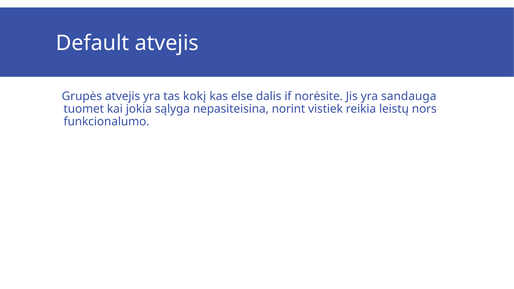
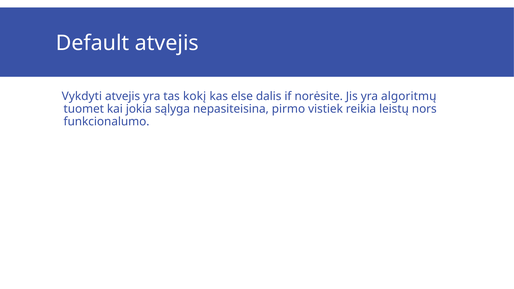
Grupės: Grupės -> Vykdyti (82, 96)
sandauga: sandauga -> algoritmų (409, 96)
norint: norint -> pirmo (288, 109)
